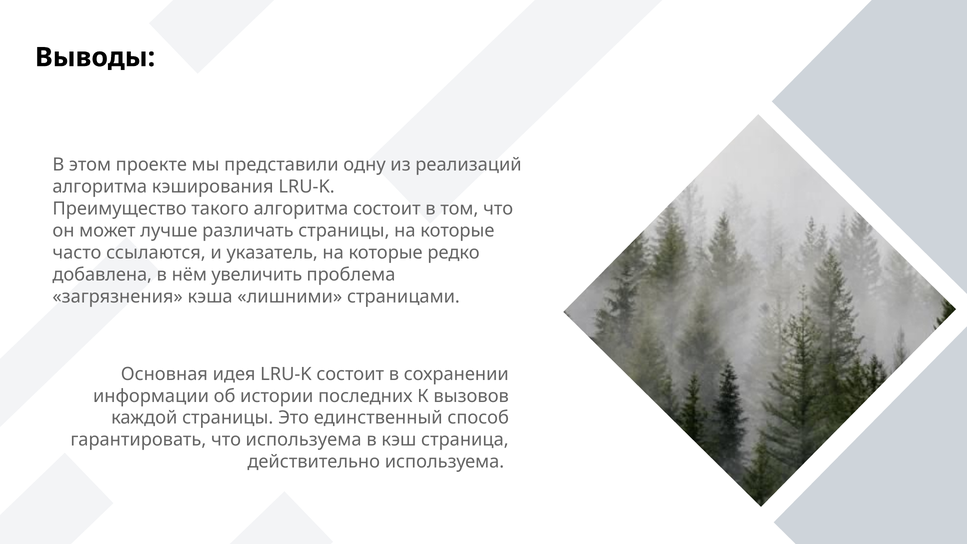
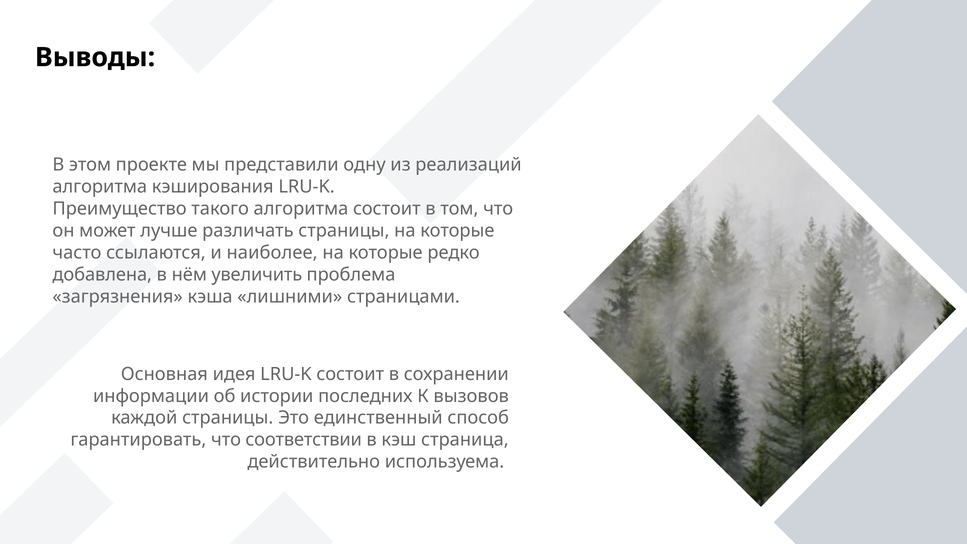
указатель: указатель -> наиболее (272, 253)
что используема: используема -> соответствии (304, 440)
